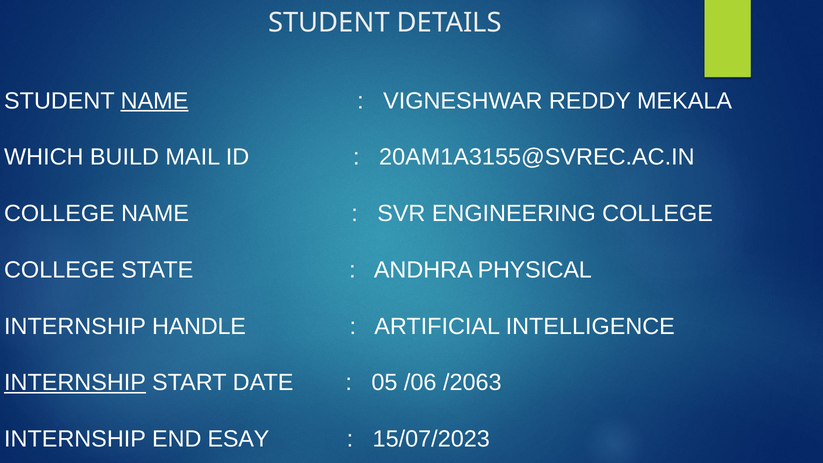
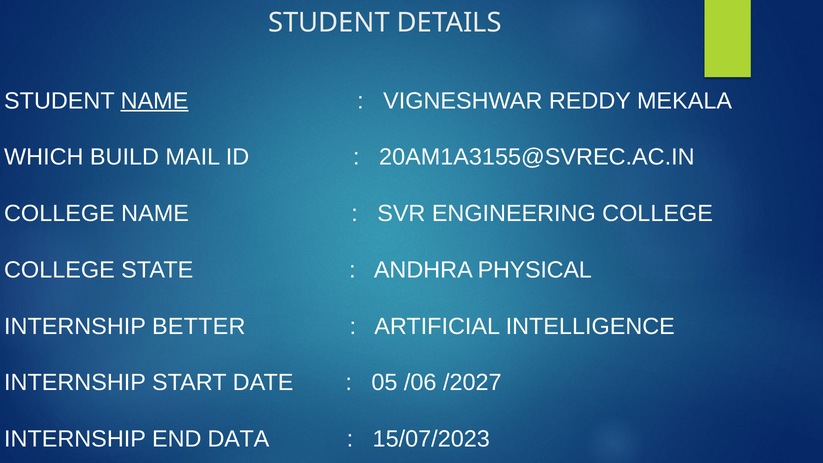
HANDLE: HANDLE -> BETTER (199, 326)
INTERNSHIP underline: present -> none (75, 383)
/2063: /2063 -> /2027 (472, 383)
ESAY: ESAY -> DATA (238, 439)
